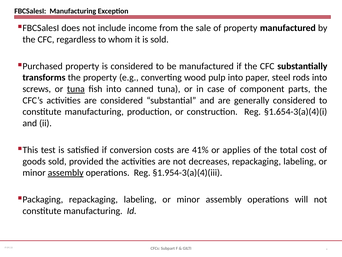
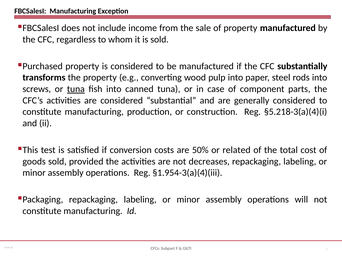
§1.654-3(a)(4)(i: §1.654-3(a)(4)(i -> §5.218-3(a)(4)(i (296, 112)
41%: 41% -> 50% (200, 150)
applies: applies -> related (237, 150)
assembly underline: present -> none (66, 172)
